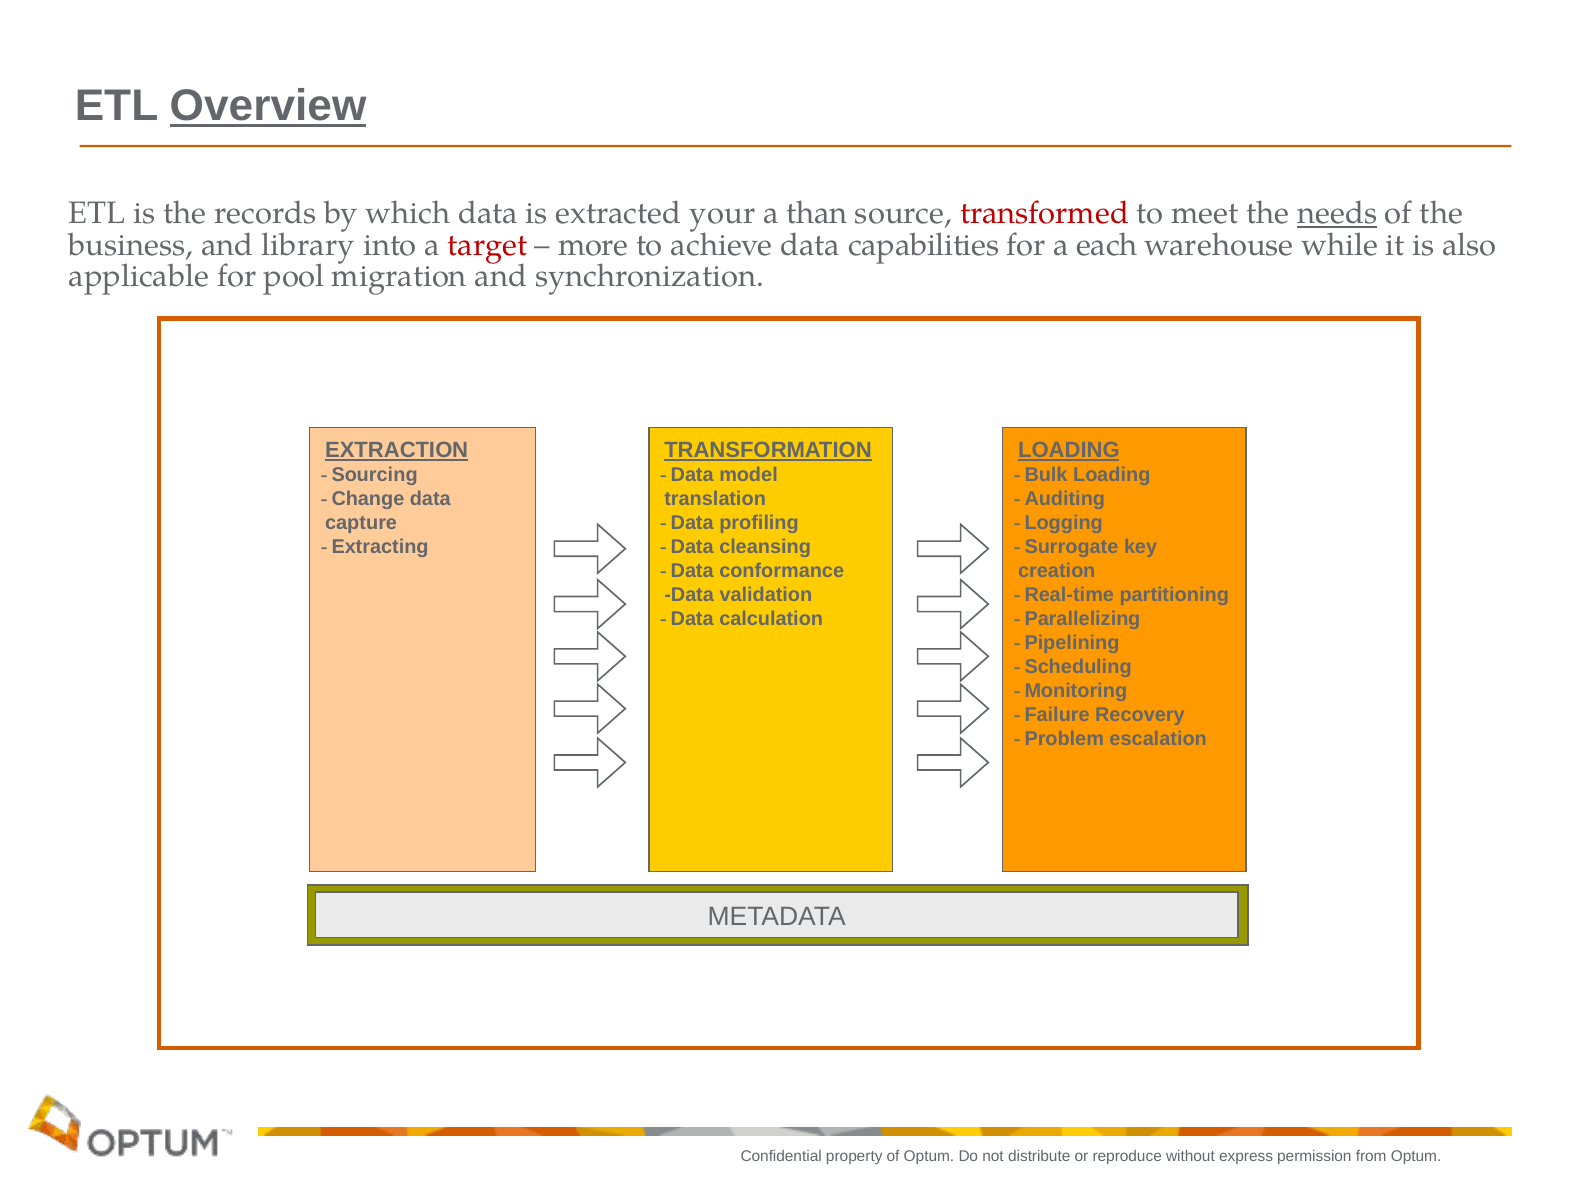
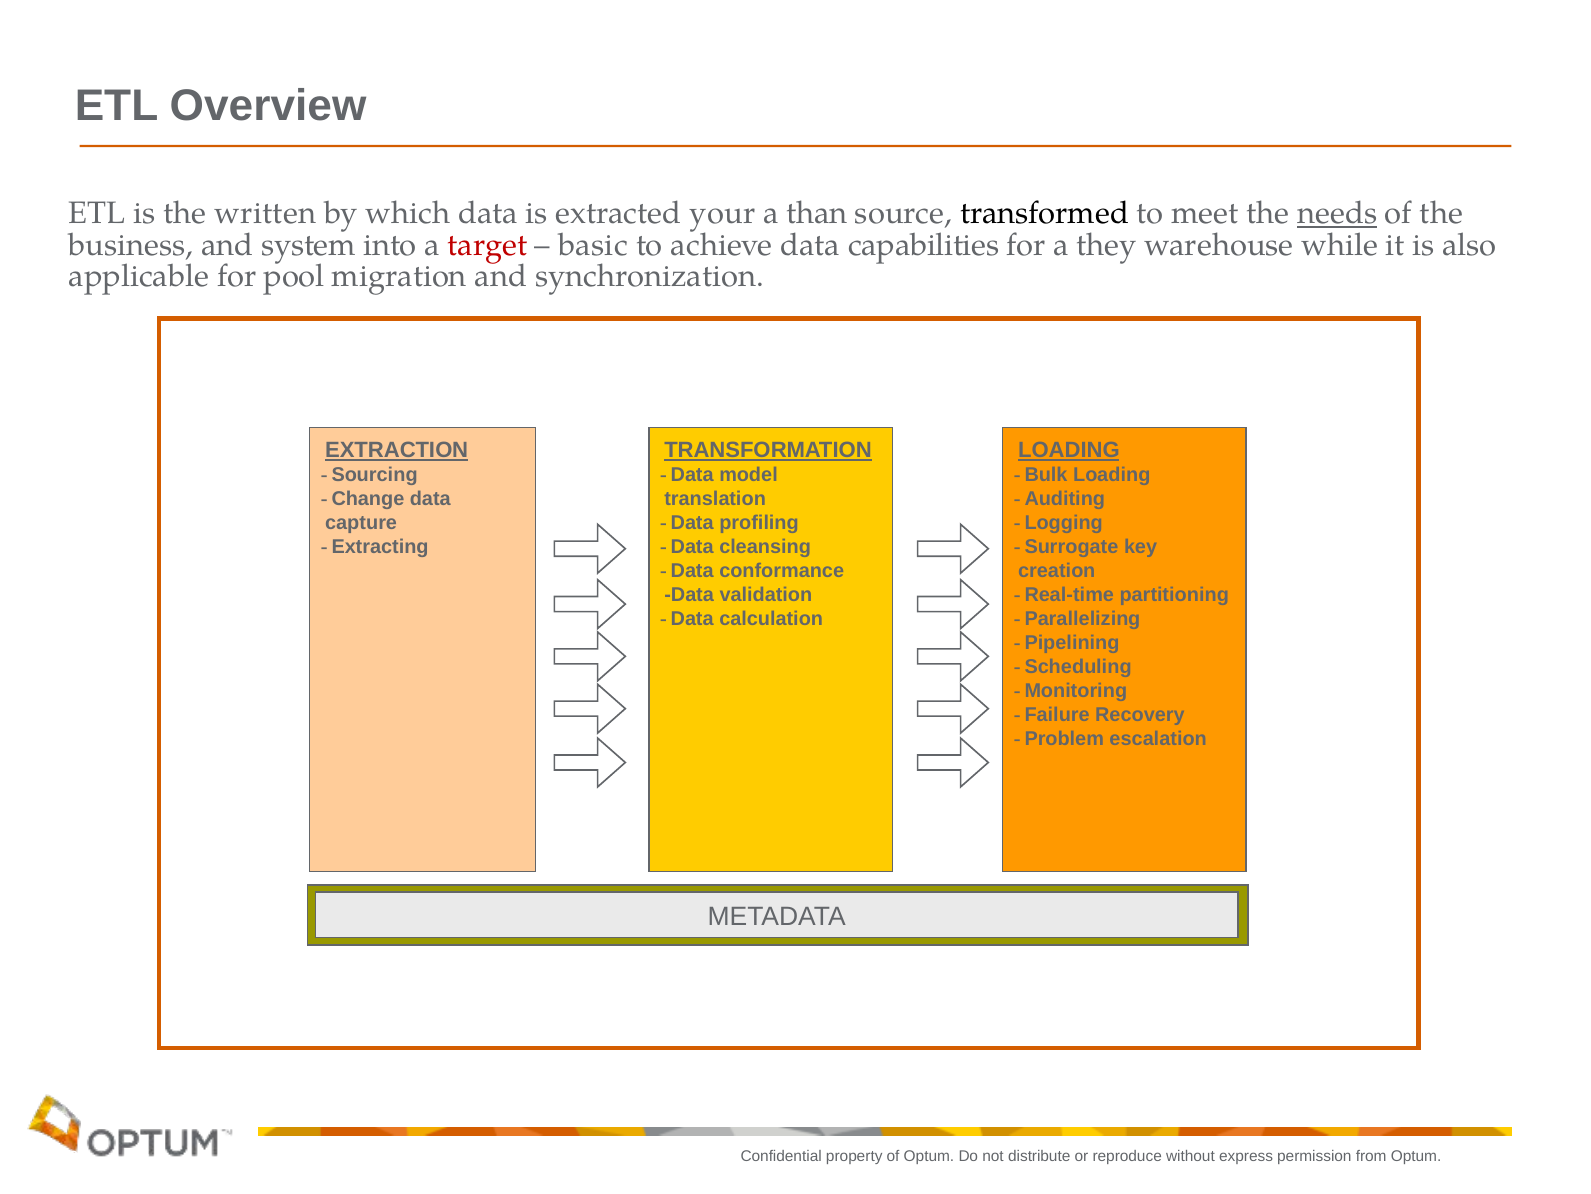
Overview underline: present -> none (268, 106)
records: records -> written (265, 214)
transformed colour: red -> black (1045, 214)
library: library -> system (309, 245)
more: more -> basic (593, 245)
each: each -> they (1107, 245)
